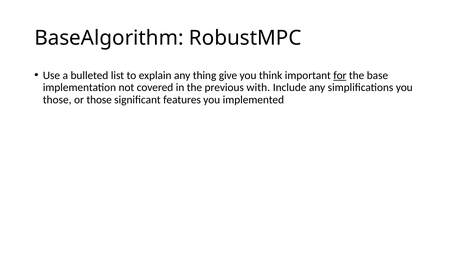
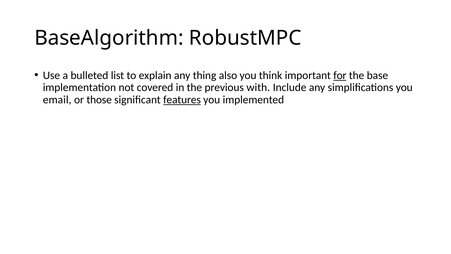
give: give -> also (228, 75)
those: those -> email (57, 100)
features underline: none -> present (182, 100)
